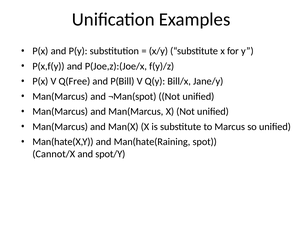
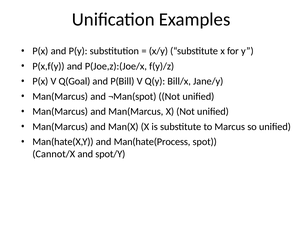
Q(Free: Q(Free -> Q(Goal (74, 81)
Man(hate(Raining: Man(hate(Raining -> Man(hate(Process (152, 142)
